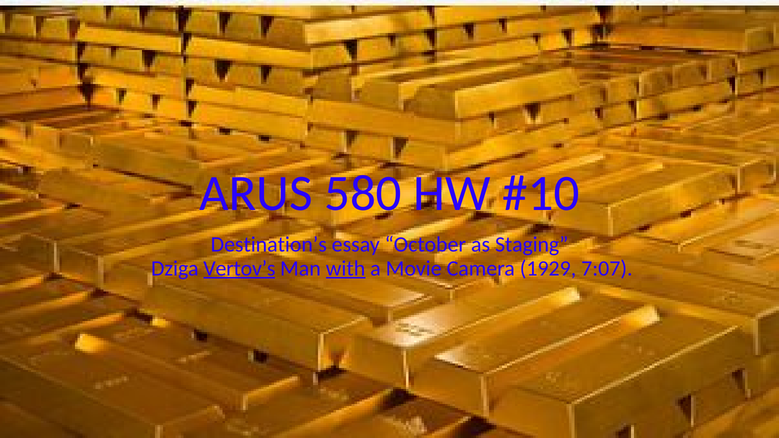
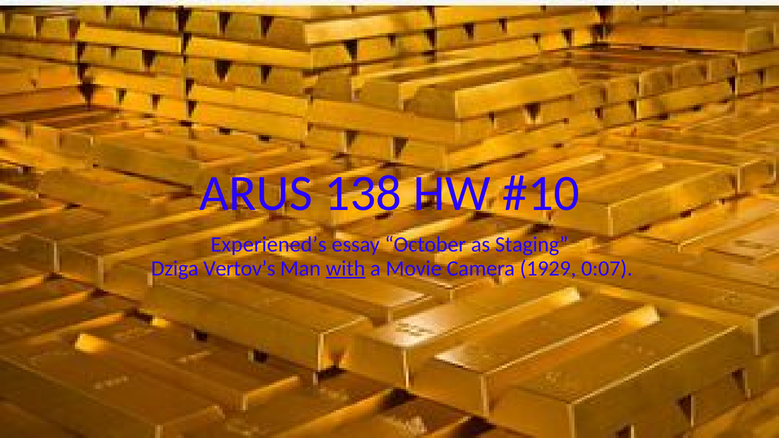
580: 580 -> 138 (363, 193)
Destination’s: Destination’s -> Experiened’s (269, 245)
Vertov’s underline: present -> none (239, 268)
7:07: 7:07 -> 0:07 (607, 268)
